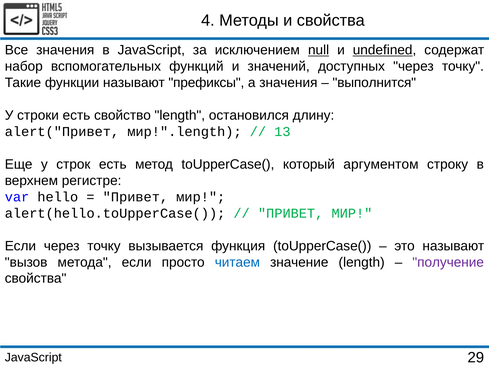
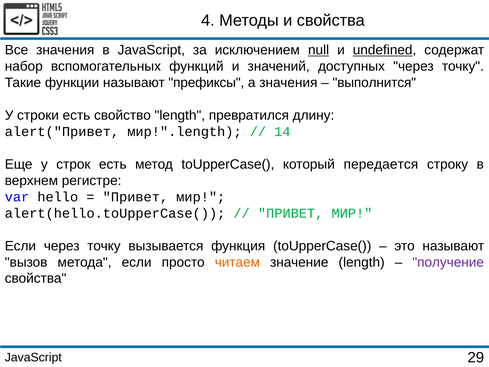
остановился: остановился -> превратился (249, 115)
13: 13 -> 14 (282, 132)
аргументом: аргументом -> передается (381, 164)
читаем colour: blue -> orange (237, 262)
